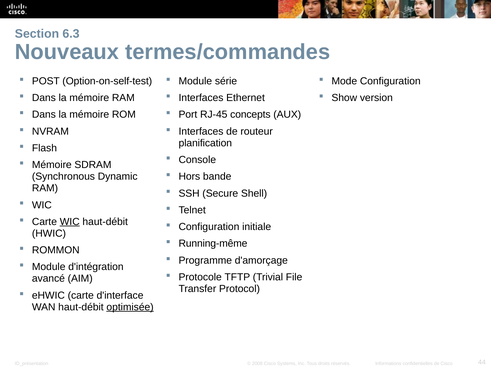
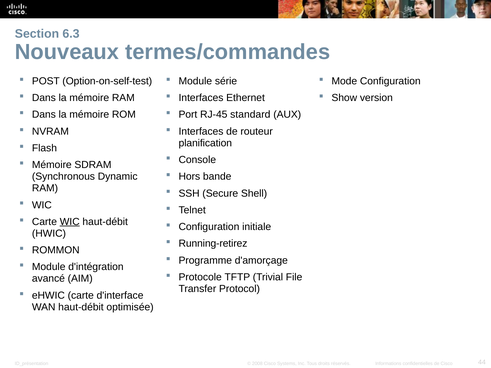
concepts: concepts -> standard (250, 115)
Running-même: Running-même -> Running-retirez (213, 244)
optimisée underline: present -> none (130, 307)
